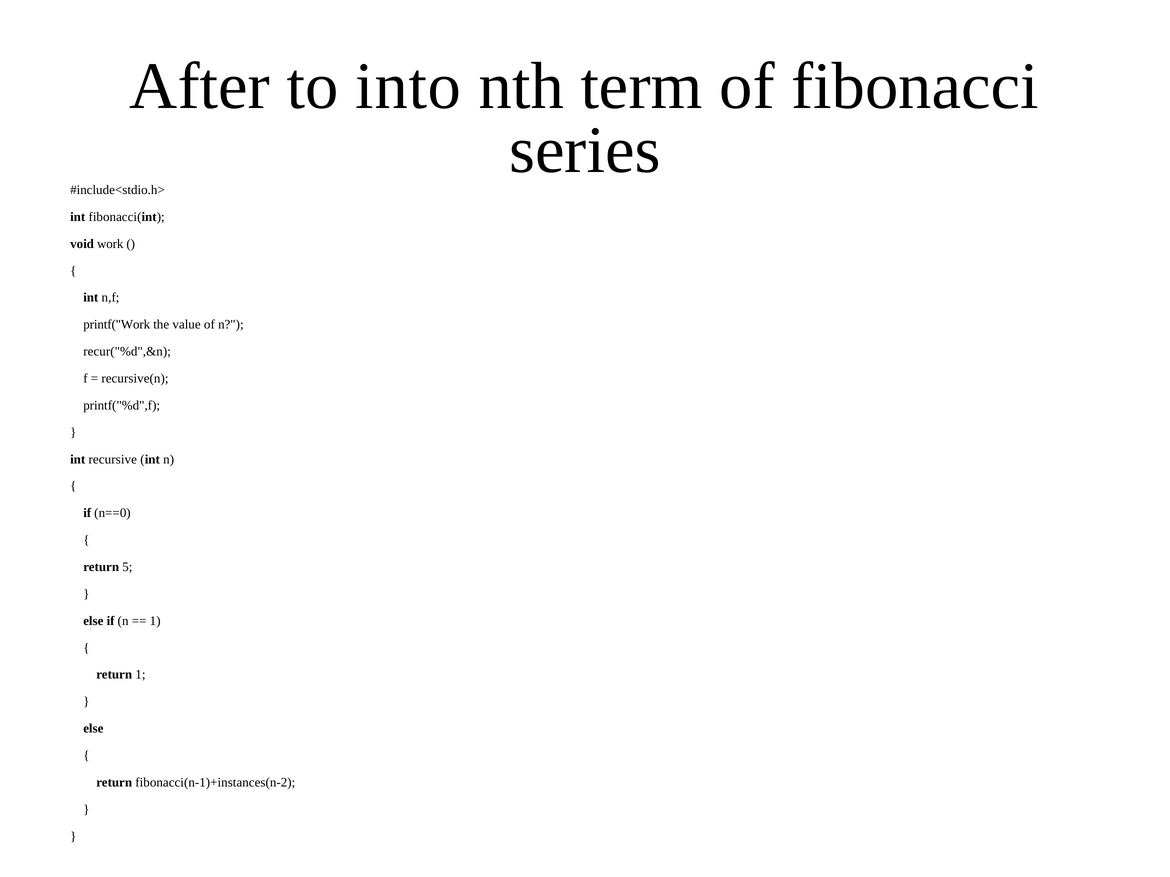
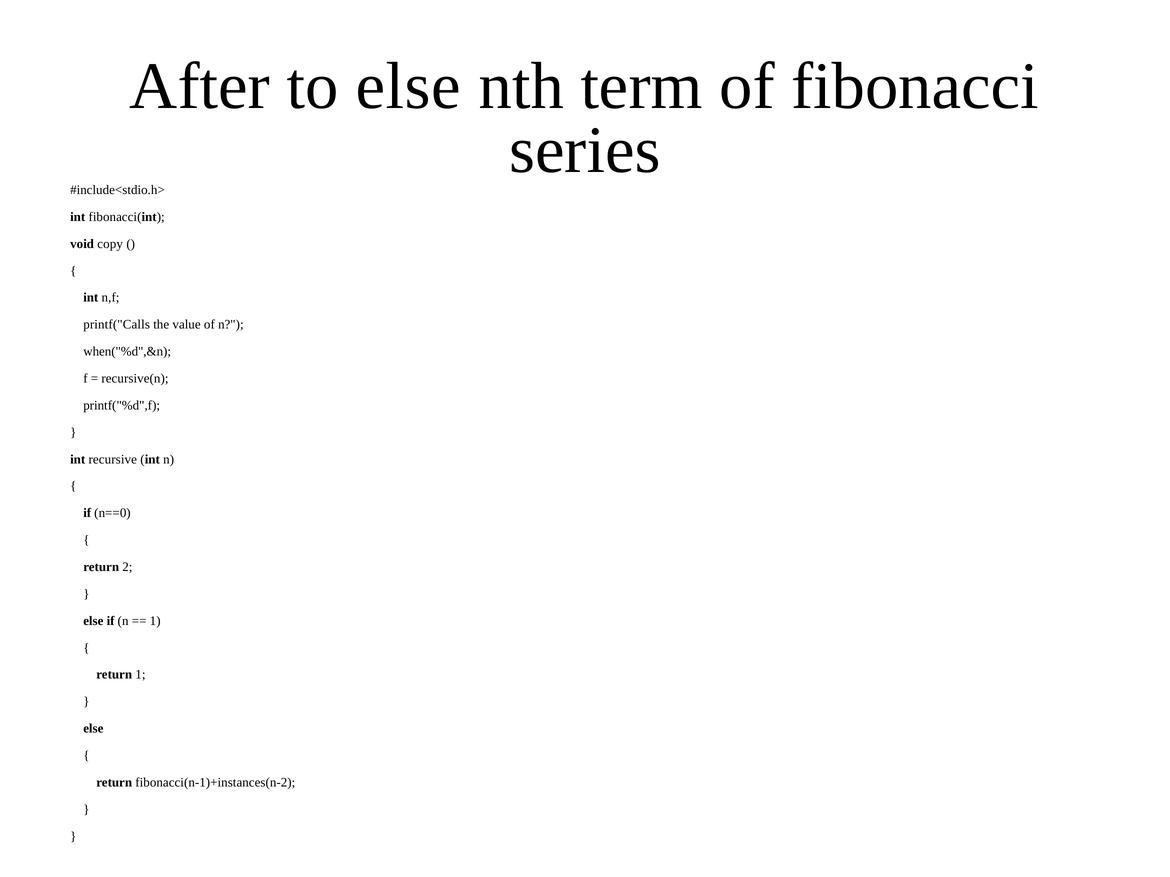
to into: into -> else (408, 86)
work: work -> copy (110, 244)
printf("Work: printf("Work -> printf("Calls (117, 325)
recur("%d",&n: recur("%d",&n -> when("%d",&n (127, 352)
5: 5 -> 2 (127, 567)
